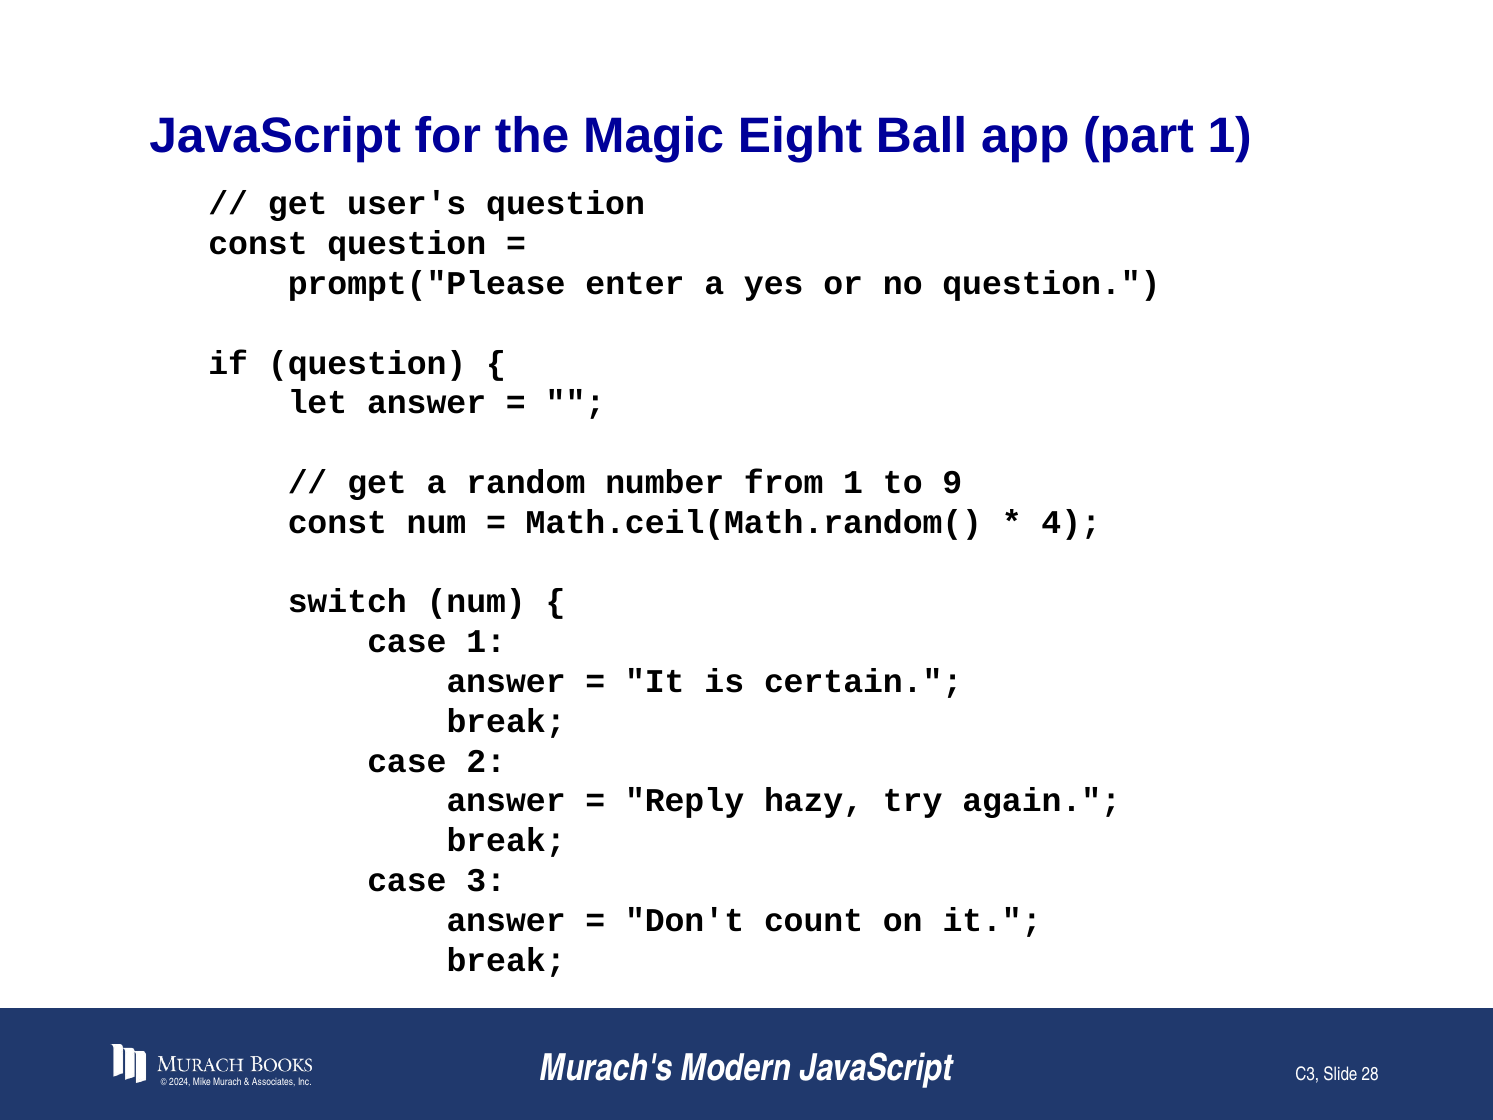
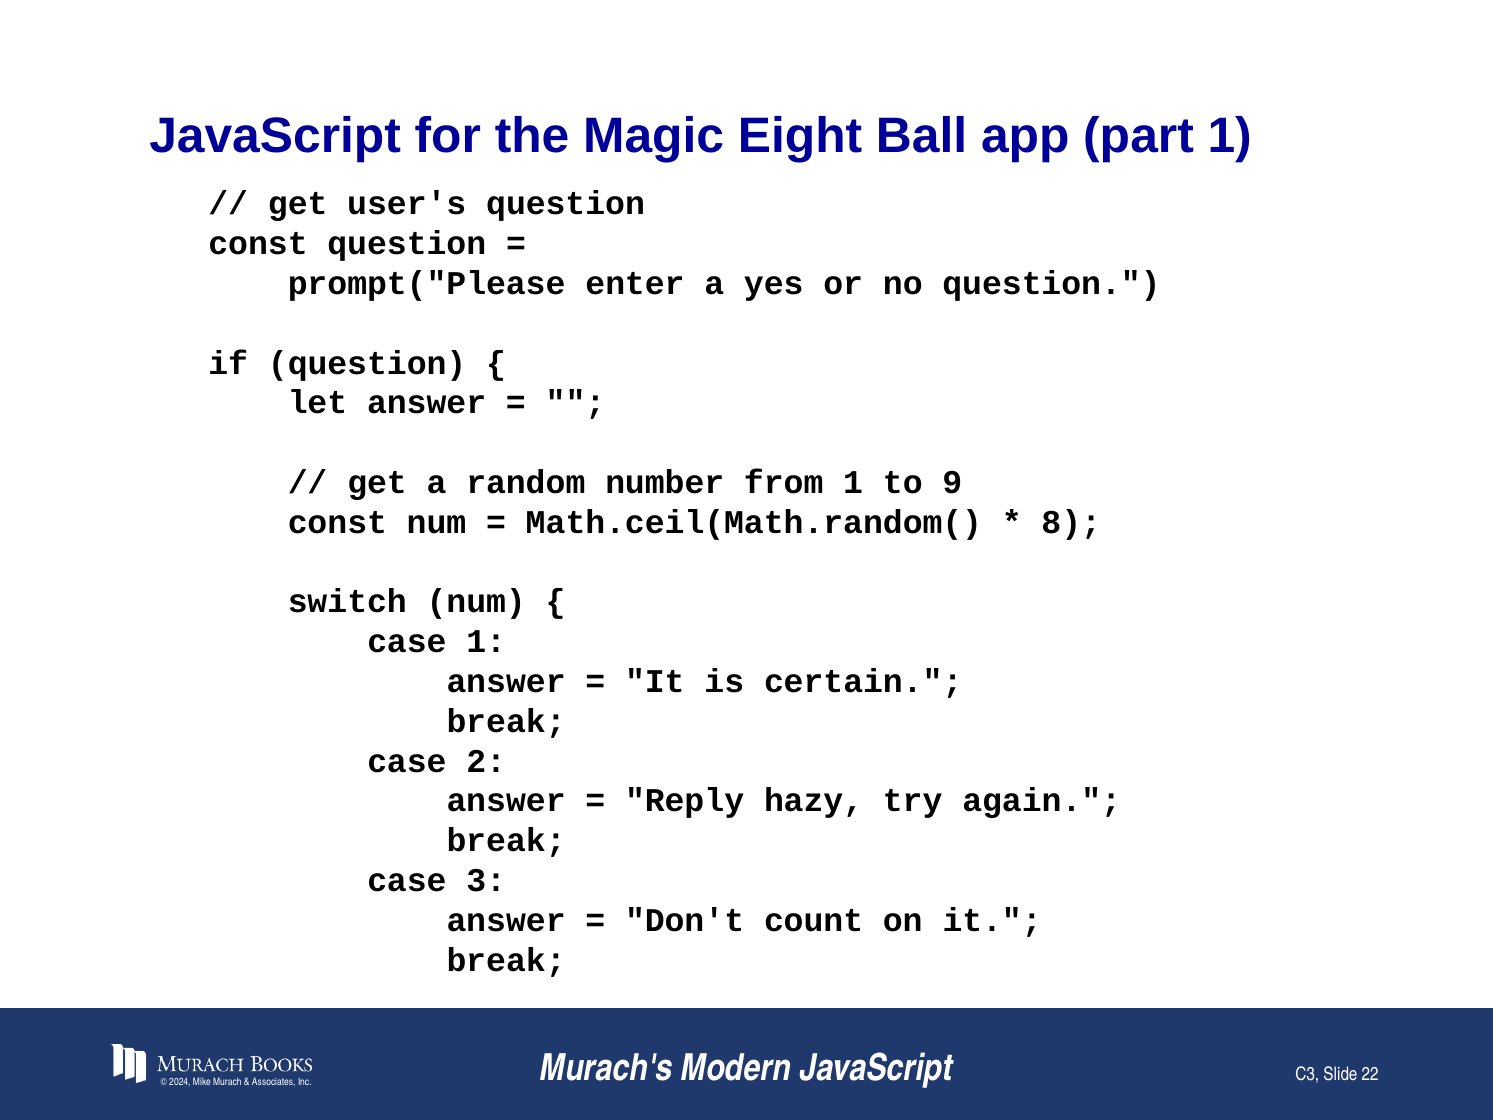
4: 4 -> 8 (1071, 522)
28: 28 -> 22 (1370, 1074)
